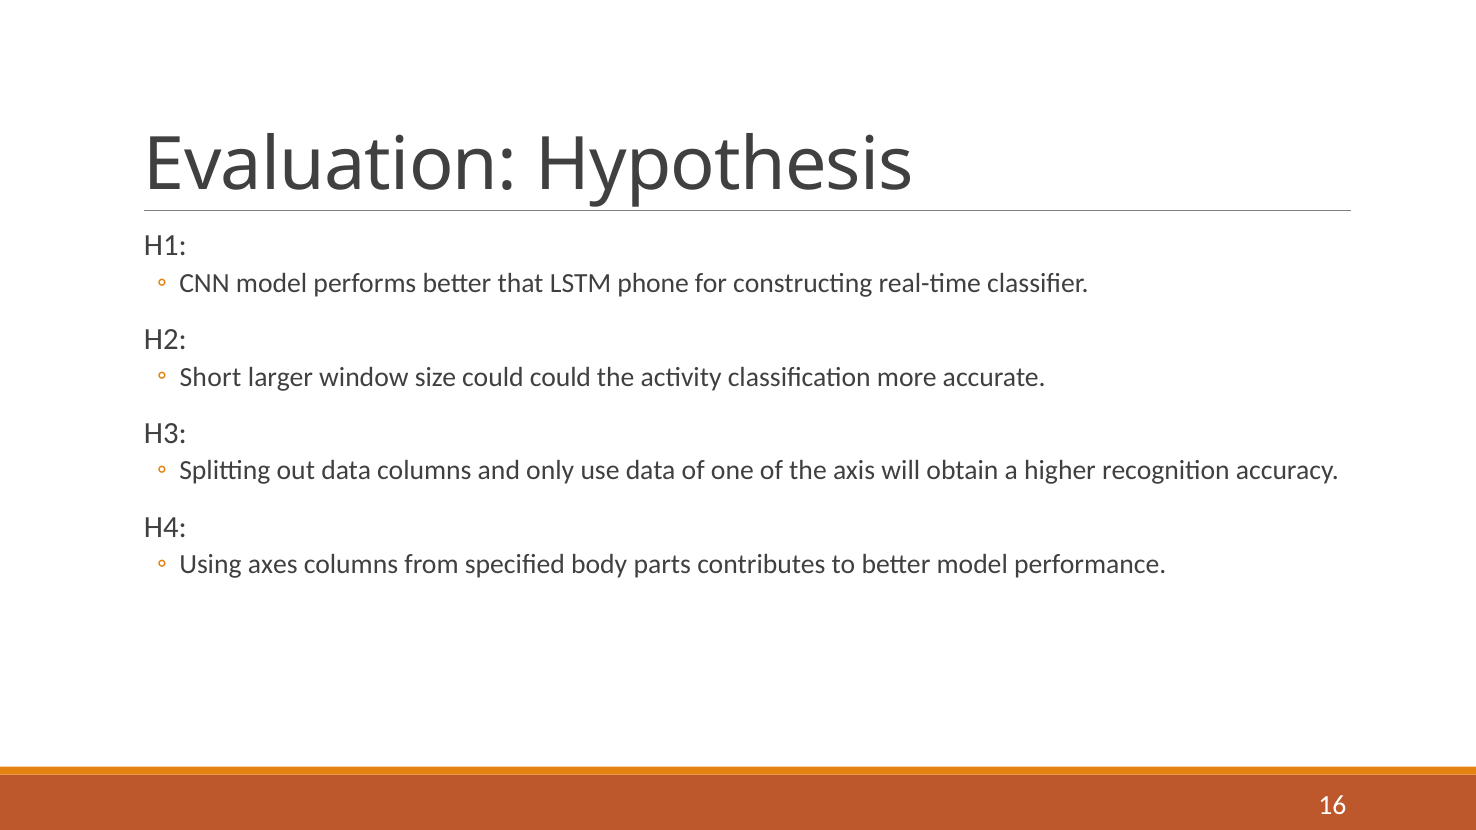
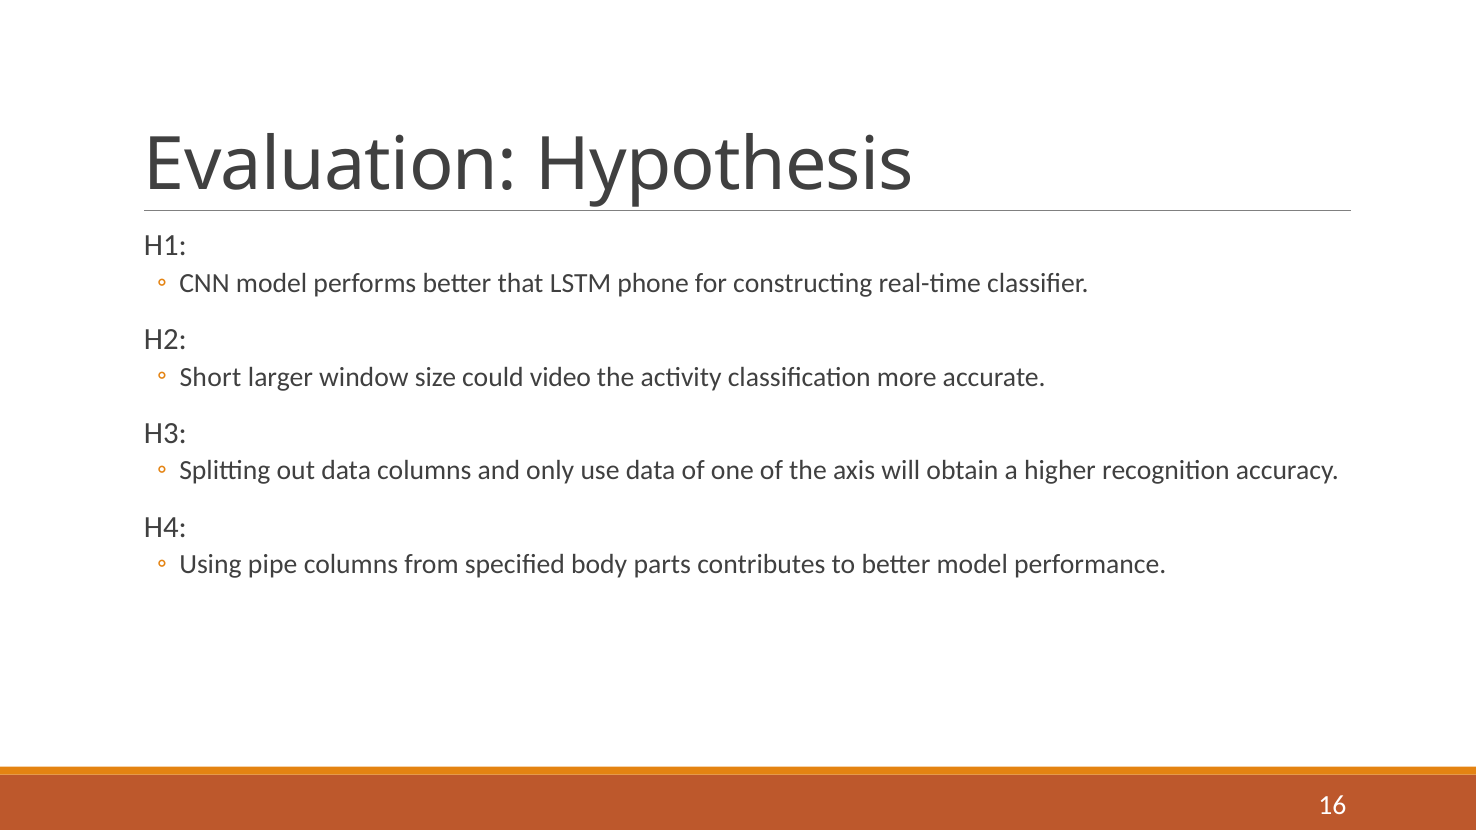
could could: could -> video (560, 377)
axes: axes -> pipe (273, 565)
